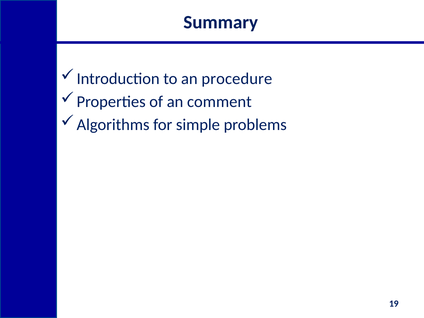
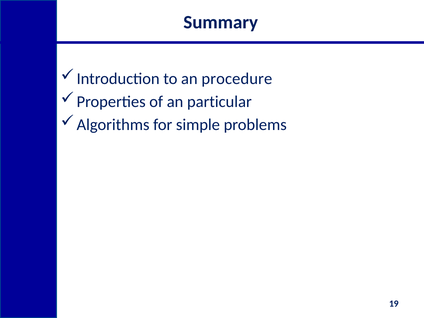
comment: comment -> particular (219, 102)
